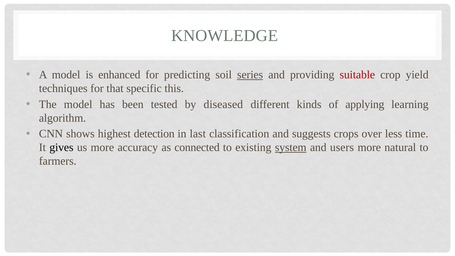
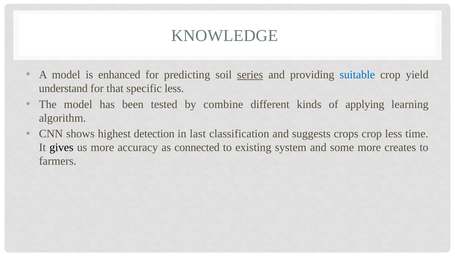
suitable colour: red -> blue (357, 75)
techniques: techniques -> understand (63, 88)
specific this: this -> less (174, 88)
diseased: diseased -> combine (223, 104)
crops over: over -> crop (372, 134)
system underline: present -> none (291, 148)
users: users -> some (342, 148)
natural: natural -> creates (400, 148)
